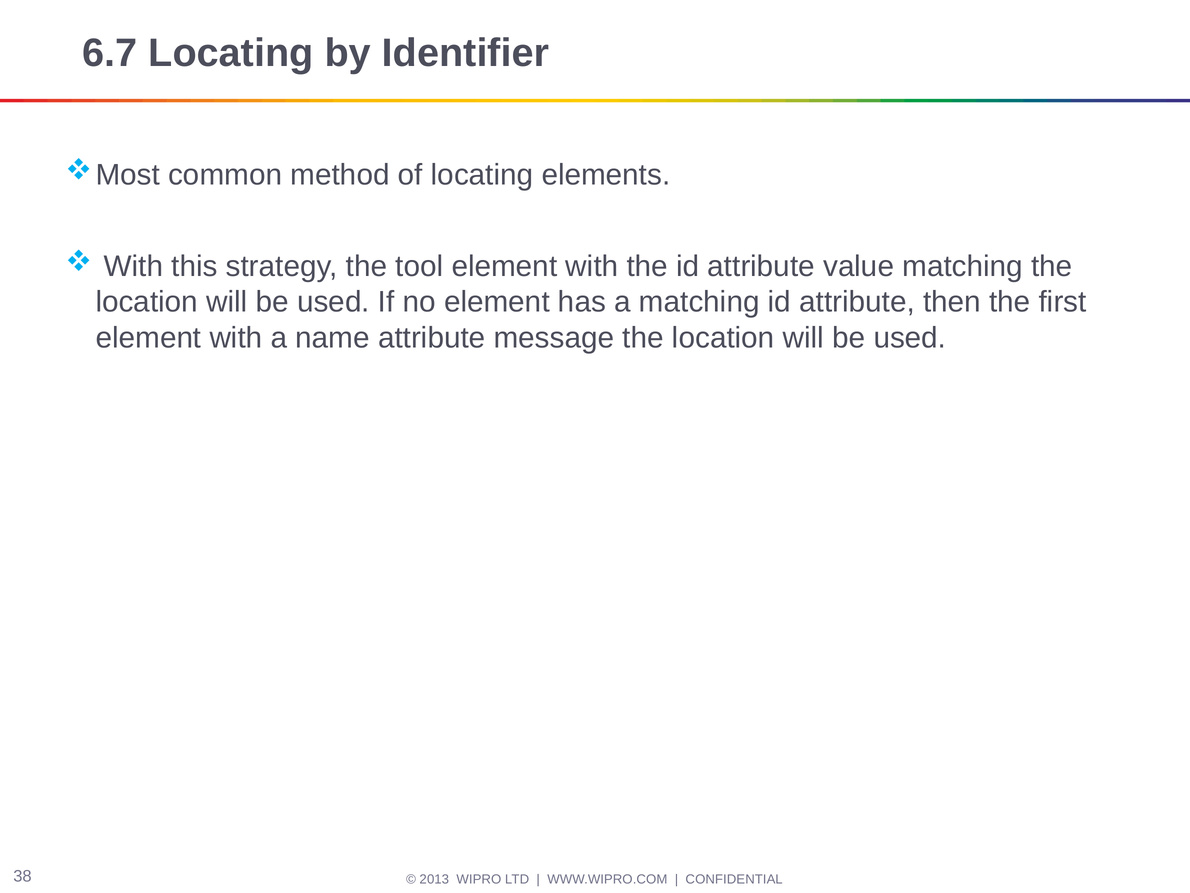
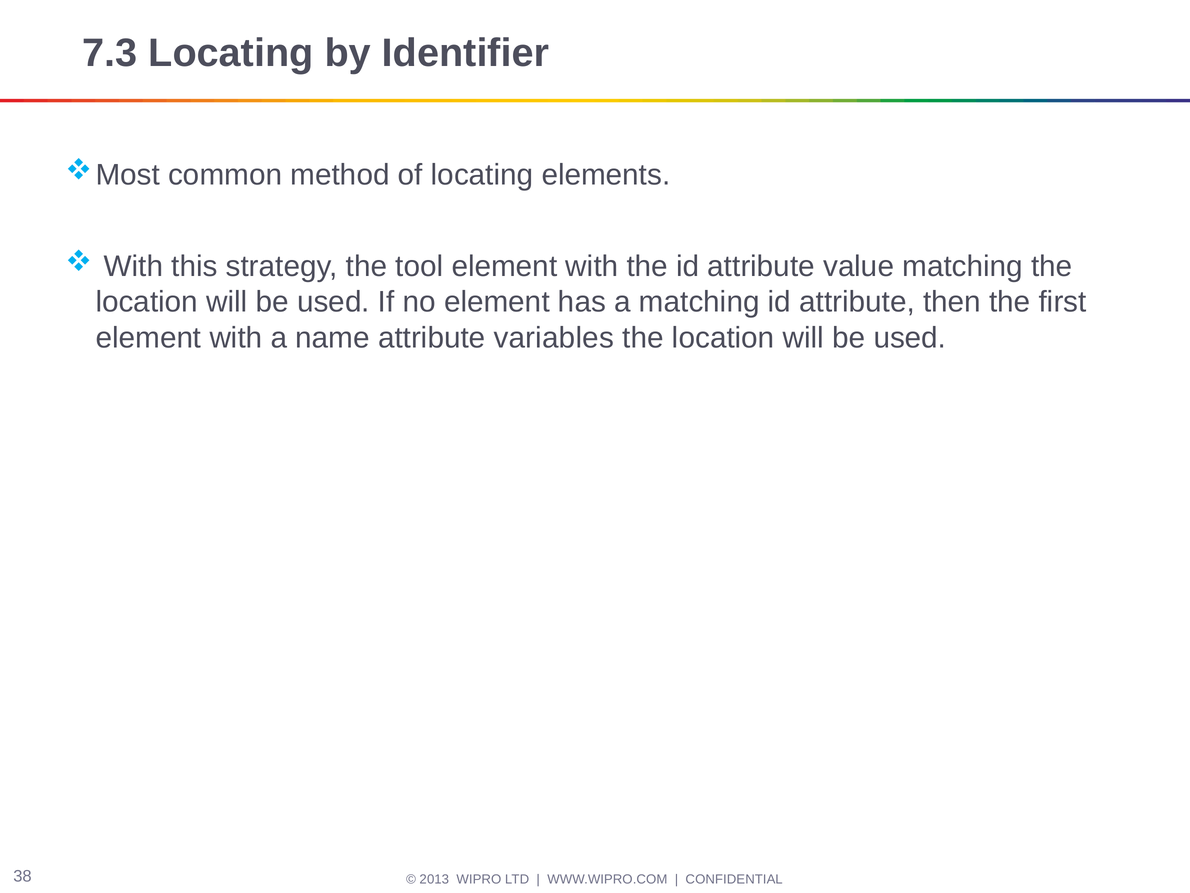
6.7: 6.7 -> 7.3 (110, 53)
message: message -> variables (554, 338)
